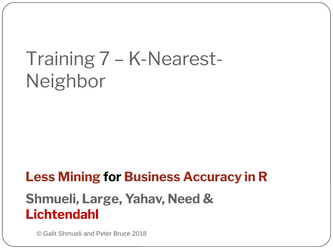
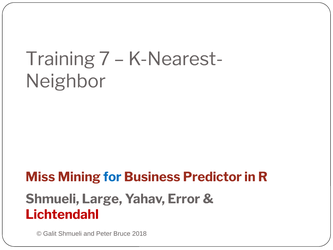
Less: Less -> Miss (40, 177)
for colour: black -> blue (112, 177)
Accuracy: Accuracy -> Predictor (212, 177)
Need: Need -> Error (184, 199)
